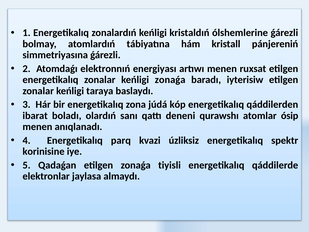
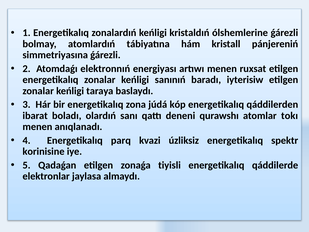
keńligi zonaǵa: zonaǵa -> sanınıń (170, 80)
ósip: ósip -> tokı (290, 116)
